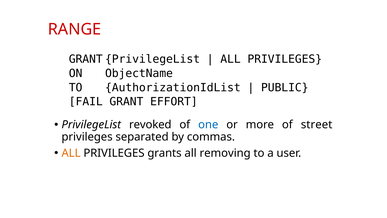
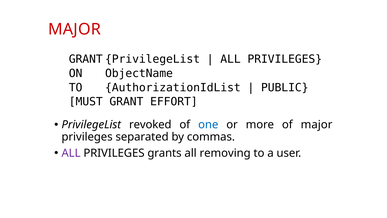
RANGE: RANGE -> MAJOR (74, 29)
FAIL: FAIL -> MUST (86, 102)
of street: street -> major (317, 125)
ALL colour: orange -> purple (71, 153)
